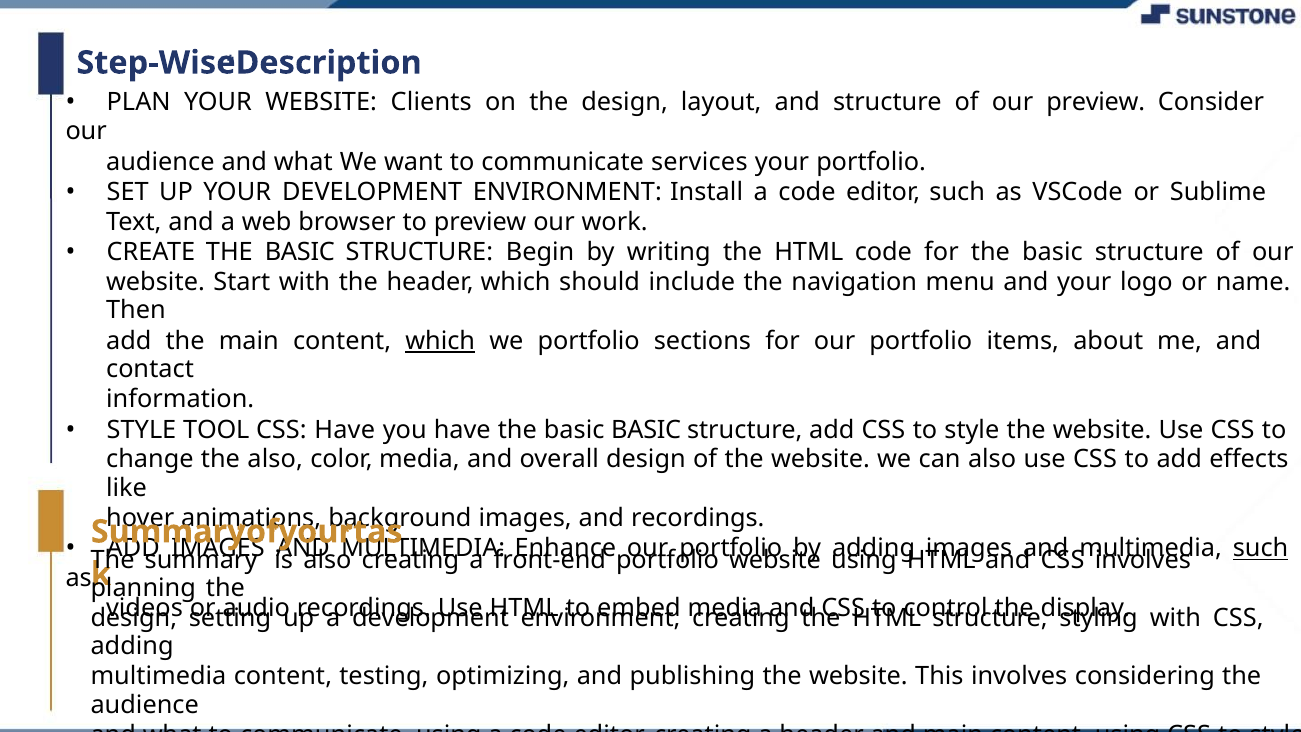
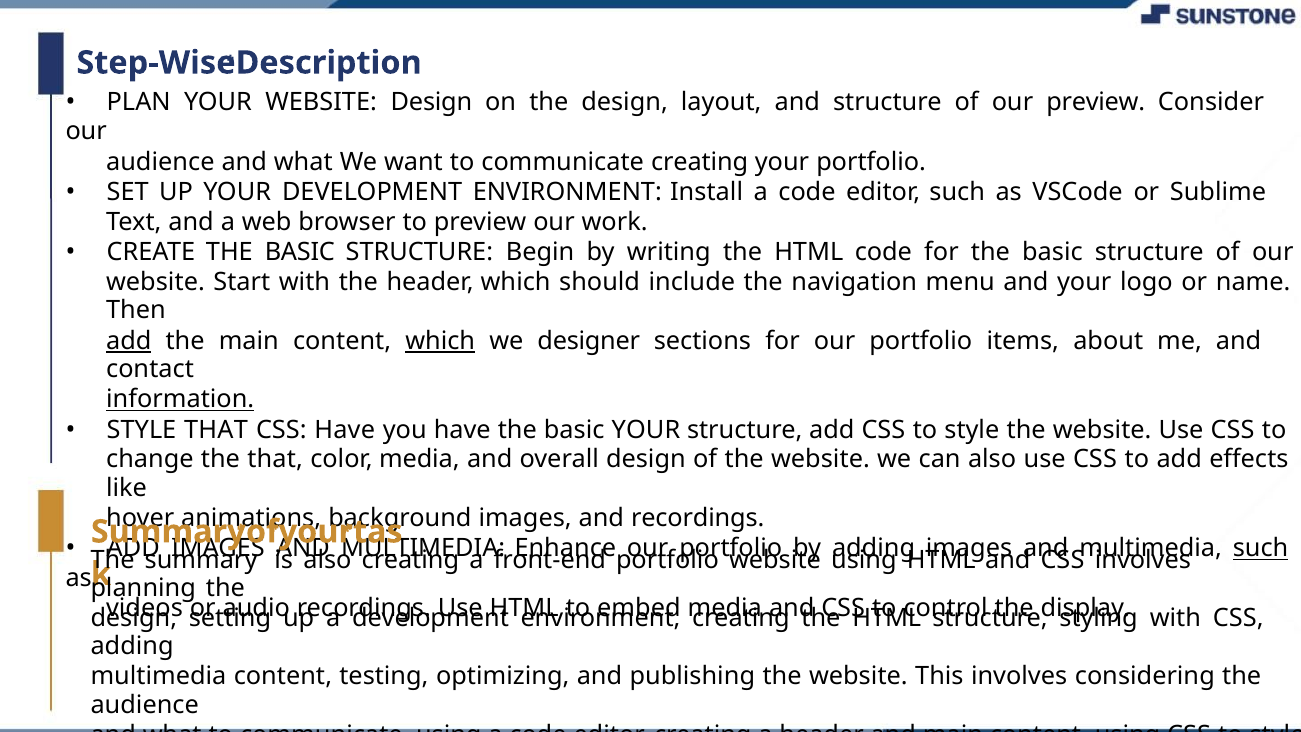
WEBSITE Clients: Clients -> Design (431, 102)
communicate services: services -> creating (700, 162)
add underline: none -> present (129, 341)
we portfolio: portfolio -> designer (589, 341)
information underline: none -> present (180, 400)
STYLE TOOL: TOOL -> THAT (216, 430)
basic BASIC: BASIC -> YOUR (646, 430)
the also: also -> that (275, 459)
